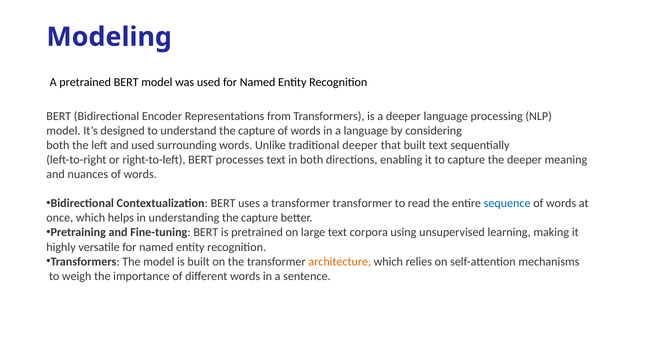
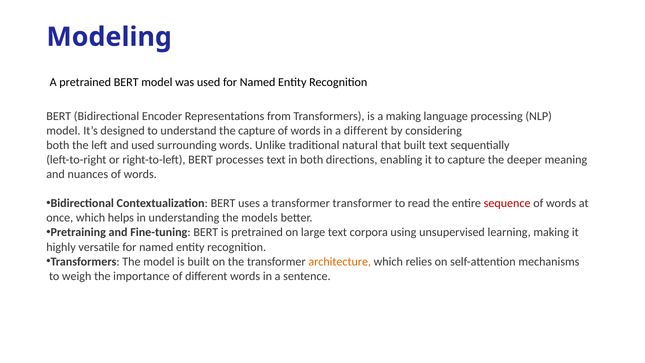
a deeper: deeper -> making (403, 116)
a language: language -> different (366, 131)
traditional deeper: deeper -> natural (360, 145)
sequence colour: blue -> red (507, 203)
understanding the capture: capture -> models (259, 218)
